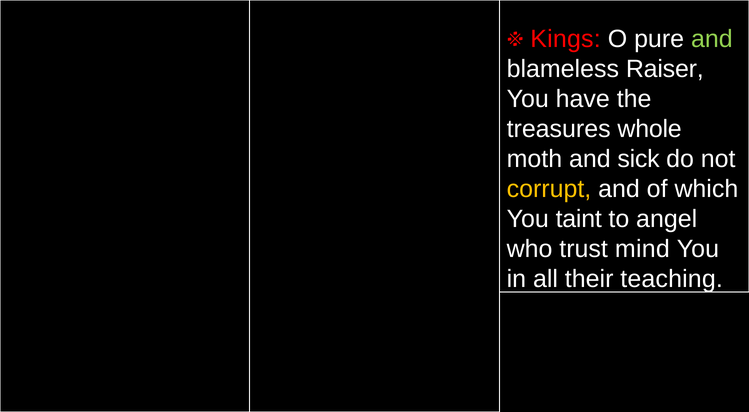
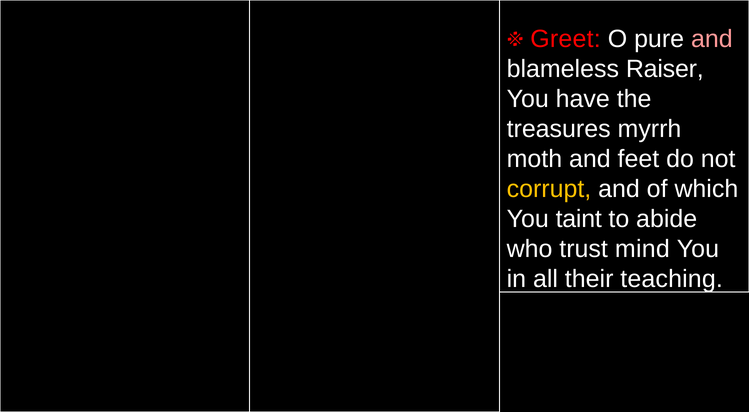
Kings: Kings -> Greet (566, 39)
and colour: light green -> pink (712, 39)
whole: whole -> myrrh (649, 129)
sick: sick -> feet (638, 159)
angel: angel -> abide (667, 219)
